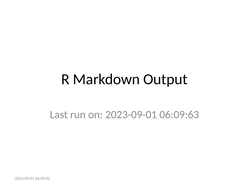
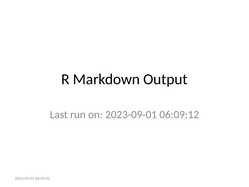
06:09:63: 06:09:63 -> 06:09:12 (179, 114)
